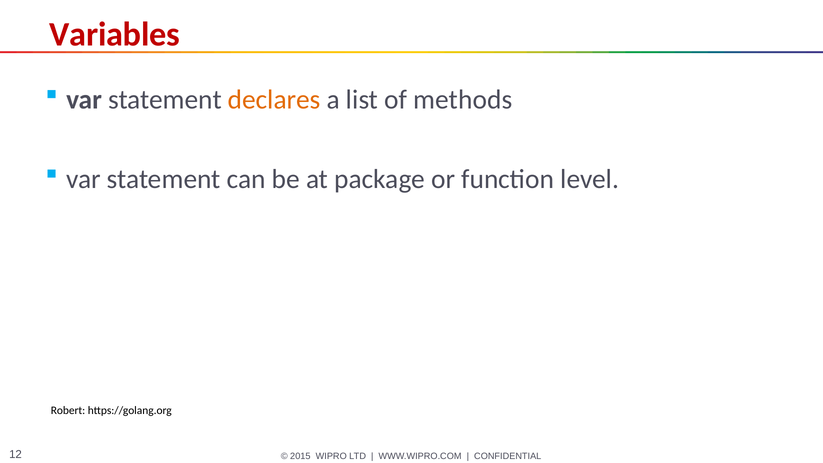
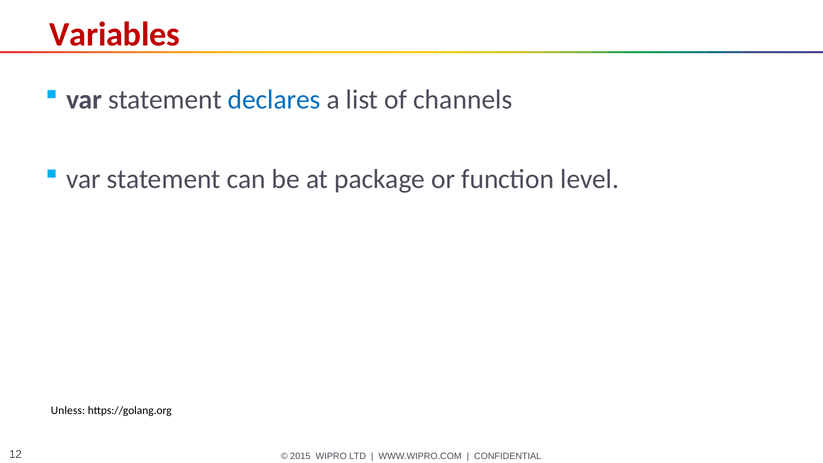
declares colour: orange -> blue (274, 100)
methods: methods -> channels (463, 100)
Robert: Robert -> Unless (68, 410)
